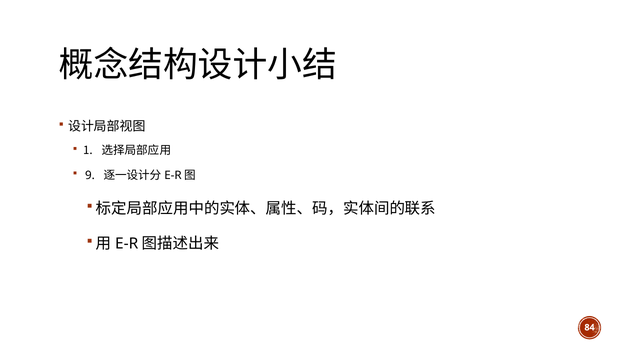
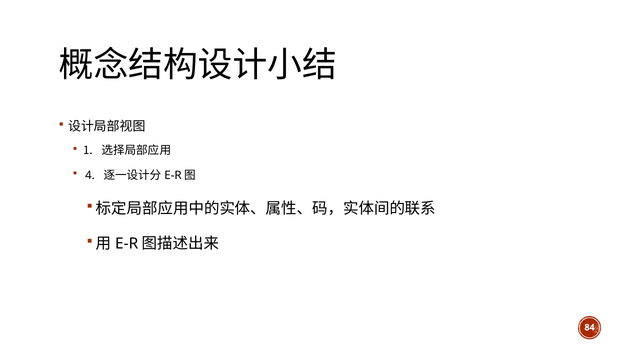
9: 9 -> 4 (90, 175)
